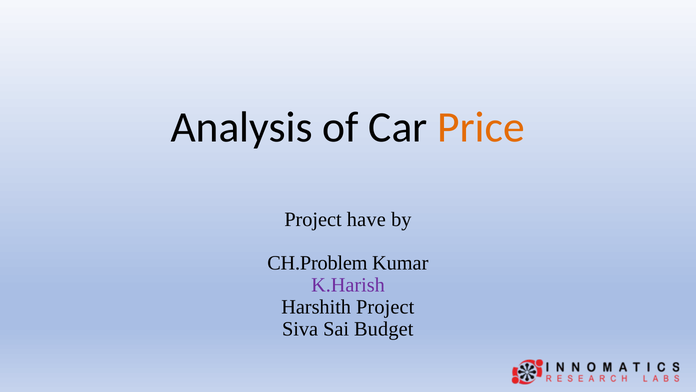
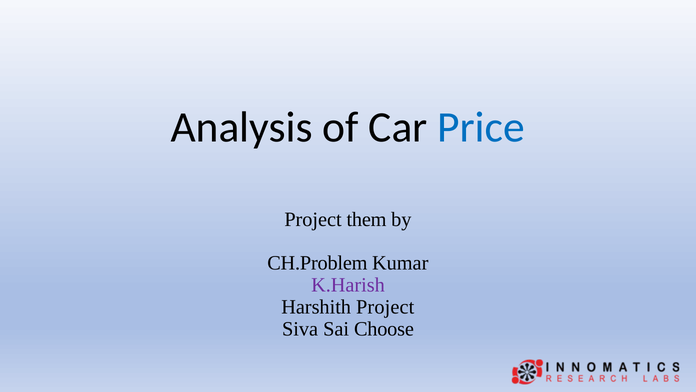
Price colour: orange -> blue (481, 127)
have: have -> them (367, 219)
Budget: Budget -> Choose (384, 328)
